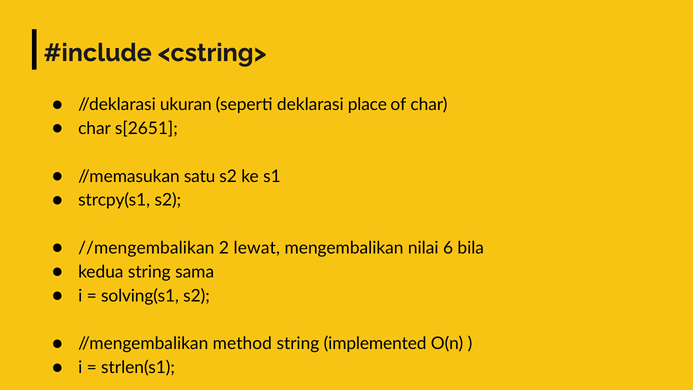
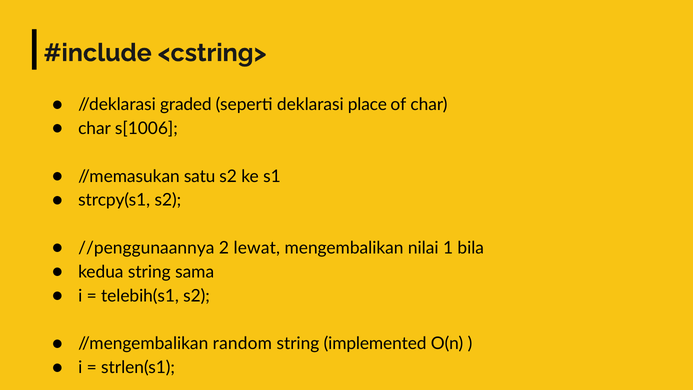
ukuran: ukuran -> graded (186, 105)
s[2651: s[2651 -> s[1006 (146, 128)
//mengembalikan: //mengembalikan -> //penggunaannya (146, 248)
6: 6 -> 1 (448, 248)
solving(s1: solving(s1 -> telebih(s1 (140, 296)
method: method -> random (242, 344)
